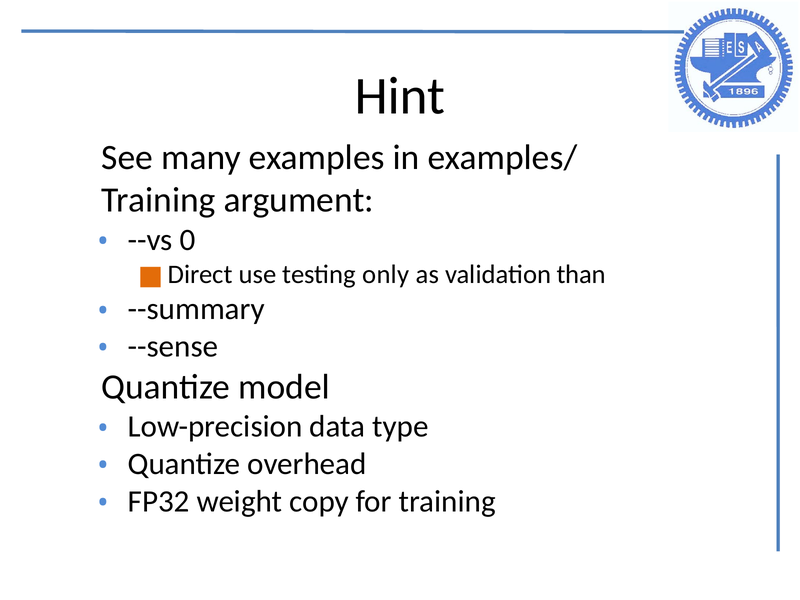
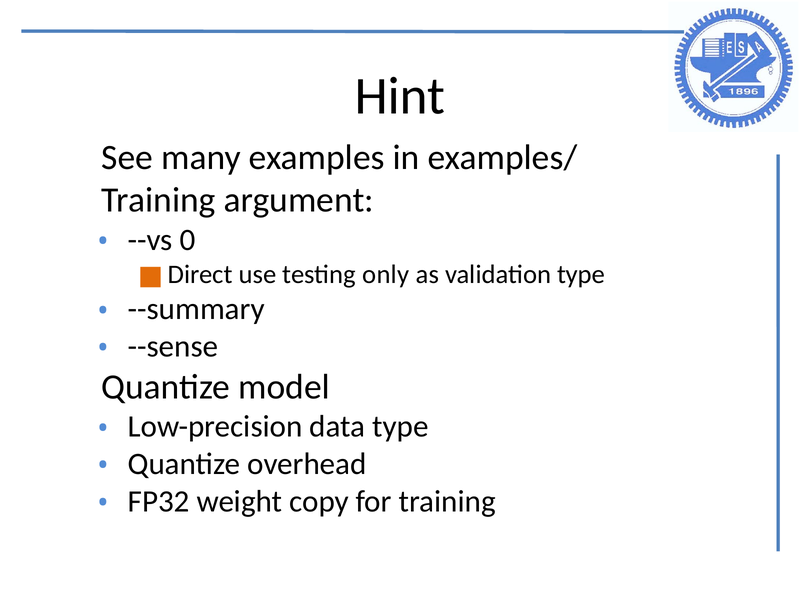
validation than: than -> type (581, 274)
